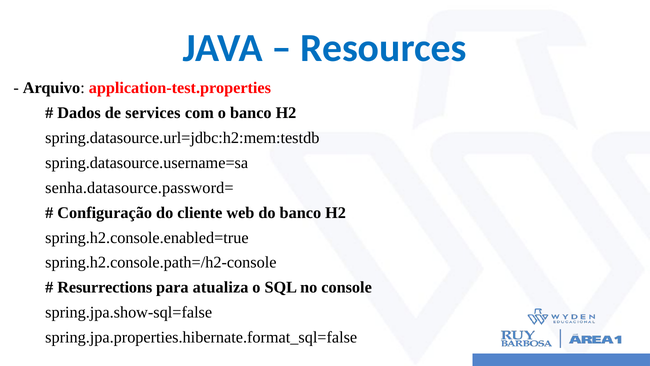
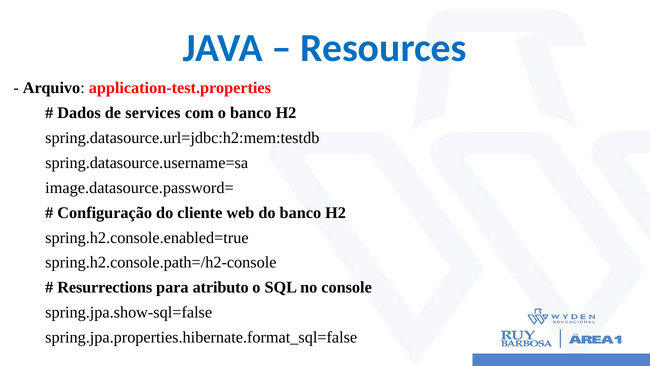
senha.datasource.password=: senha.datasource.password= -> image.datasource.password= (139, 188)
atualiza: atualiza -> atributo (221, 287)
